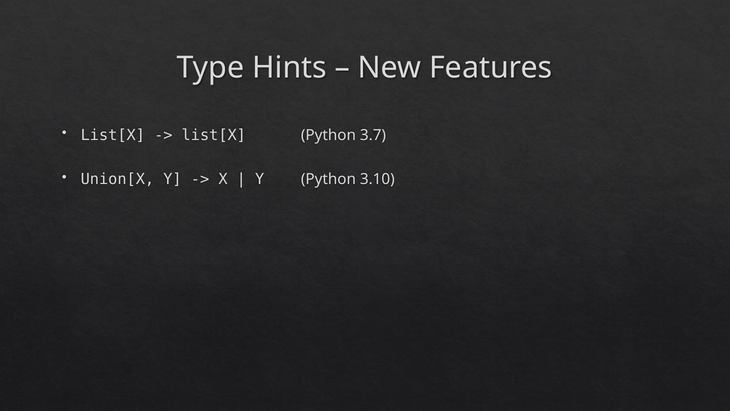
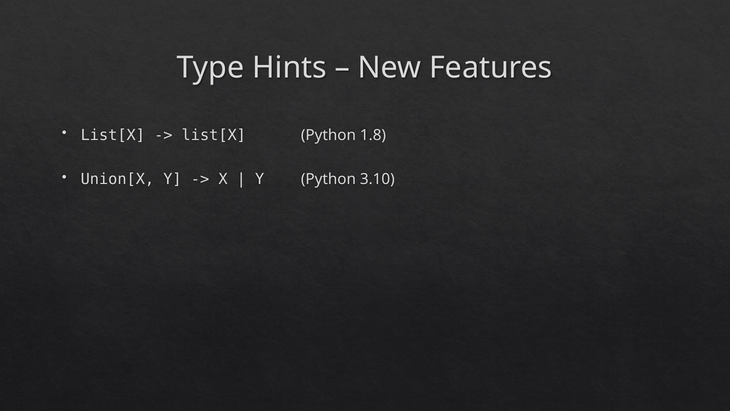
3.7: 3.7 -> 1.8 (373, 135)
